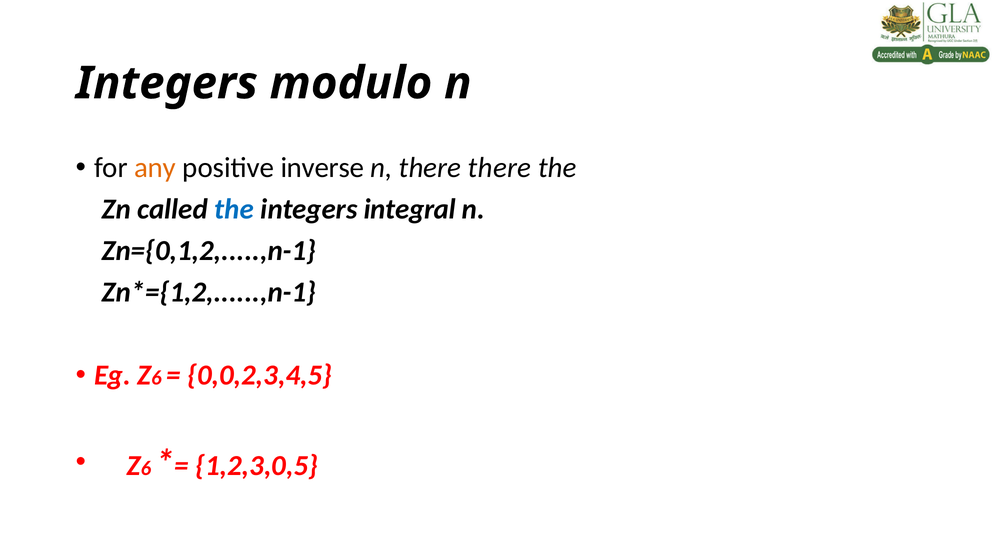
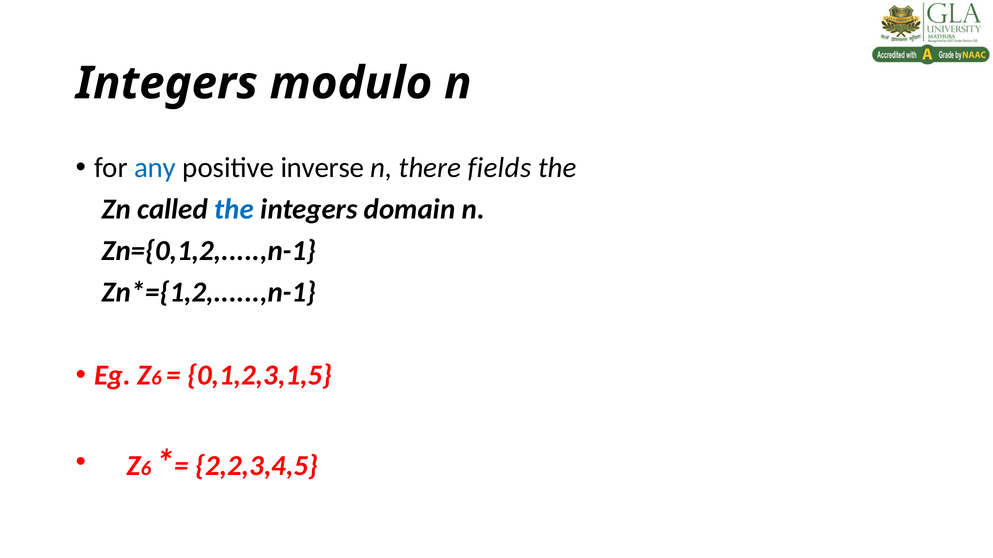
any colour: orange -> blue (155, 168)
there there: there -> fields (500, 168)
integral: integral -> domain (410, 209)
0,0,2,3,4,5: 0,0,2,3,4,5 -> 0,1,2,3,1,5 (260, 376)
1,2,3,0,5: 1,2,3,0,5 -> 2,2,3,4,5 (257, 466)
